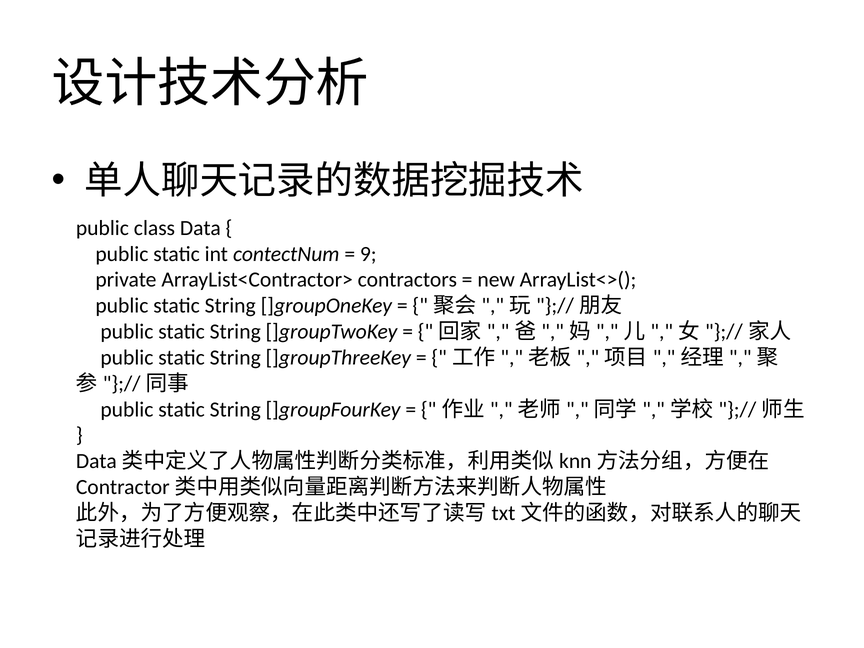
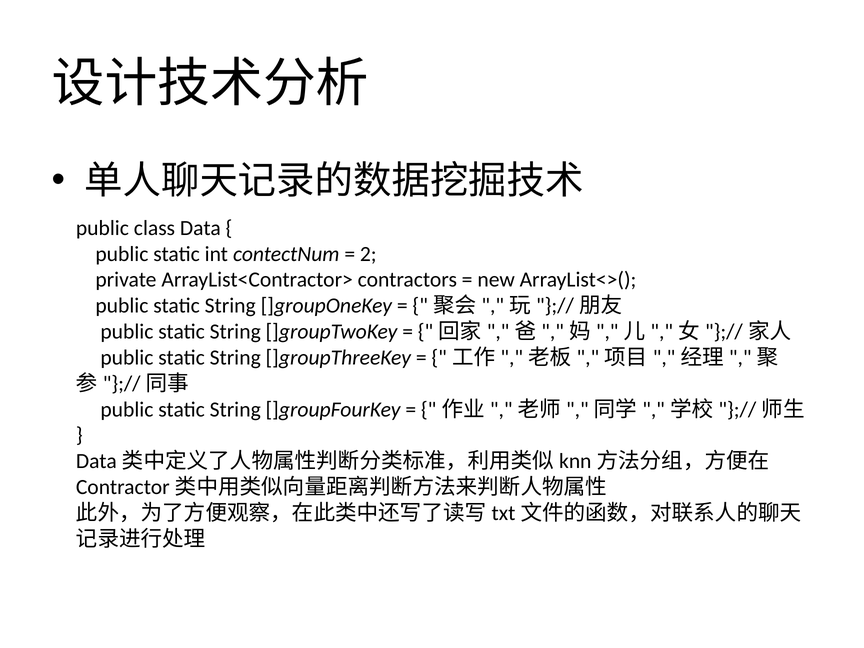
9: 9 -> 2 (368, 254)
